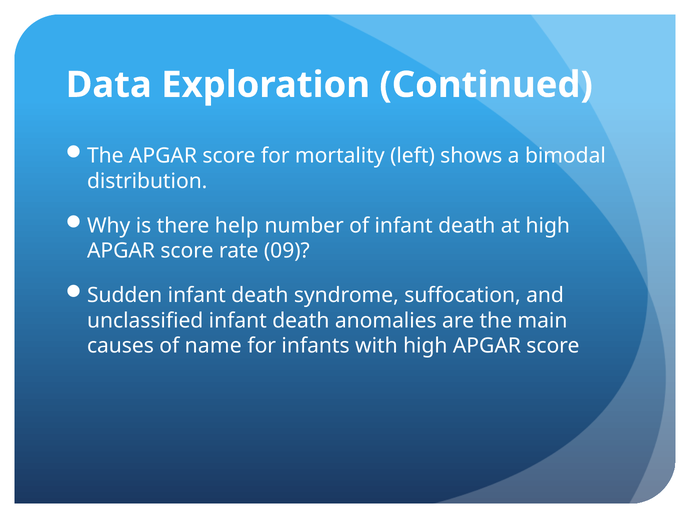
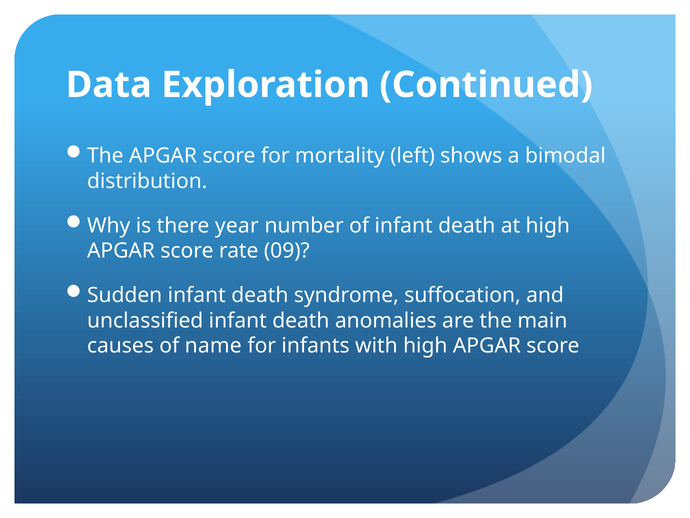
help: help -> year (237, 225)
